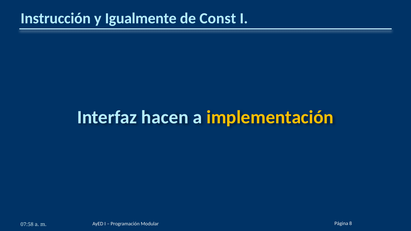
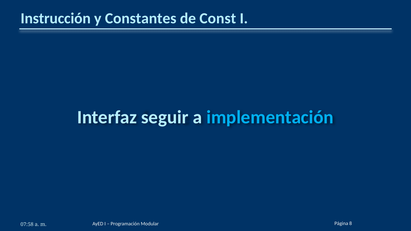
Igualmente: Igualmente -> Constantes (141, 18)
hacen: hacen -> seguir (165, 117)
implementación colour: yellow -> light blue (270, 117)
